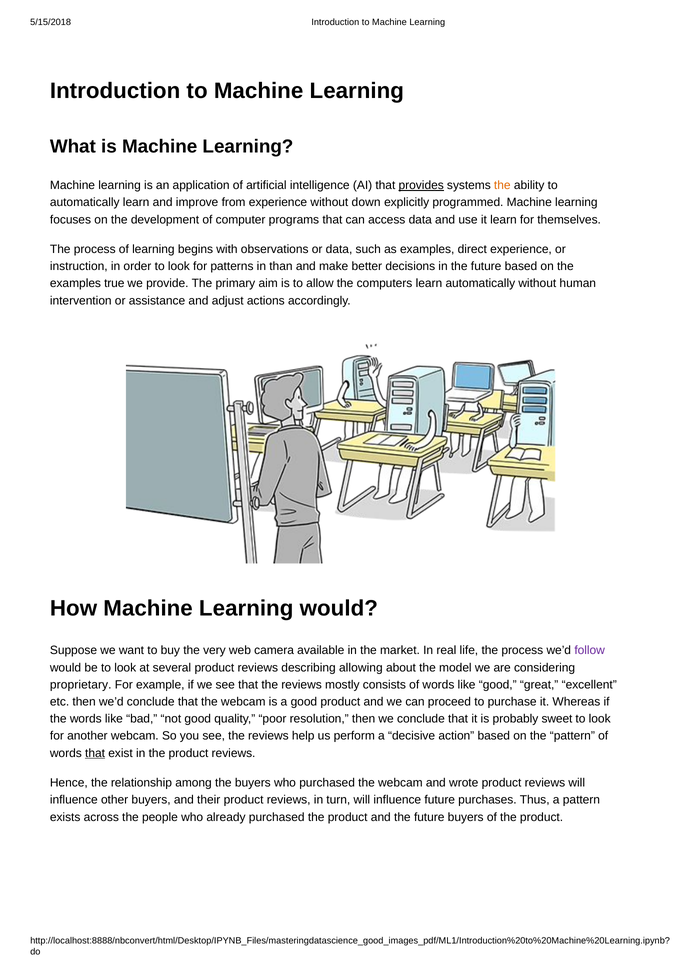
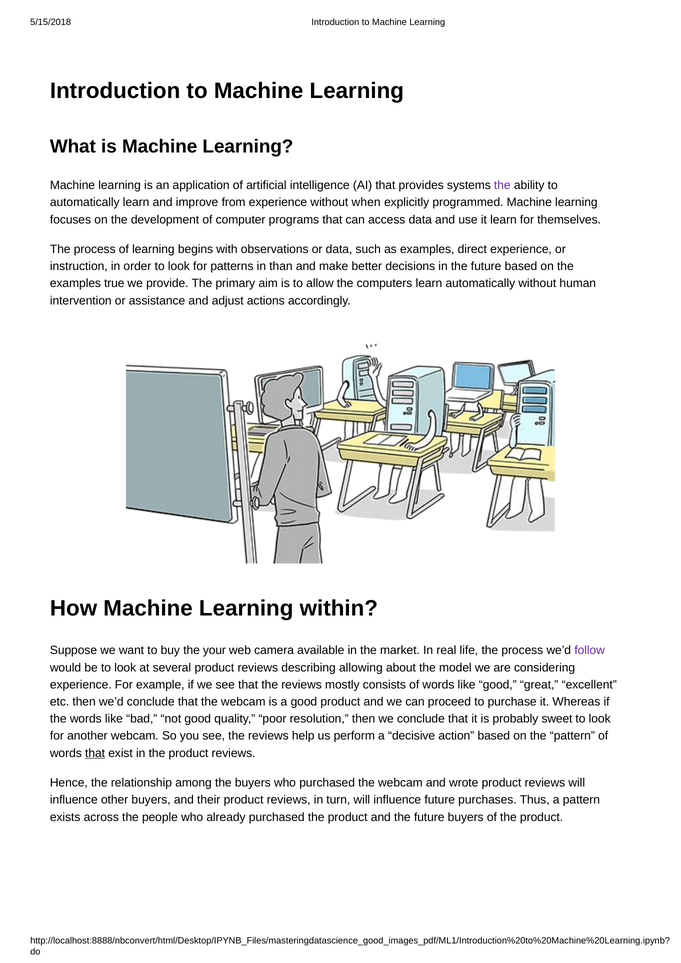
provides underline: present -> none (421, 185)
the colour: orange -> purple (502, 185)
down: down -> when (366, 203)
Learning would: would -> within (339, 609)
very: very -> your (214, 651)
proprietary: proprietary -> experience (81, 685)
